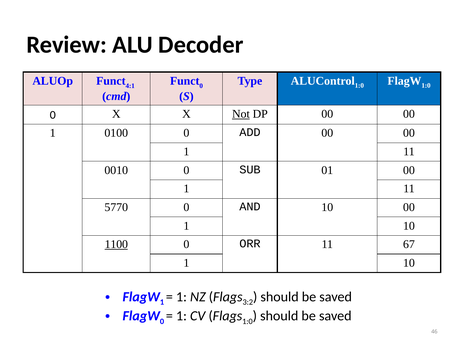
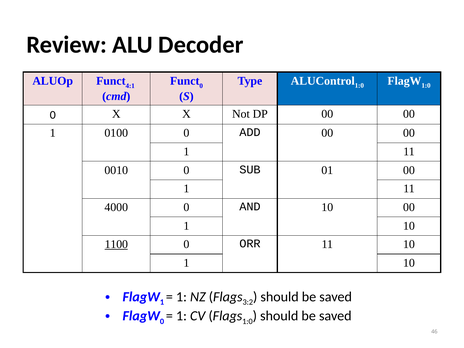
Not underline: present -> none (241, 114)
5770: 5770 -> 4000 (116, 207)
11 67: 67 -> 10 (409, 244)
